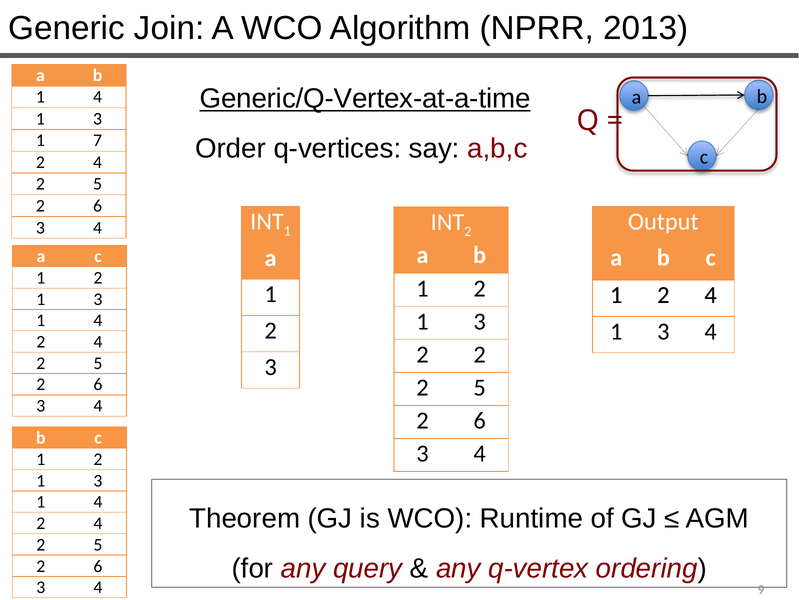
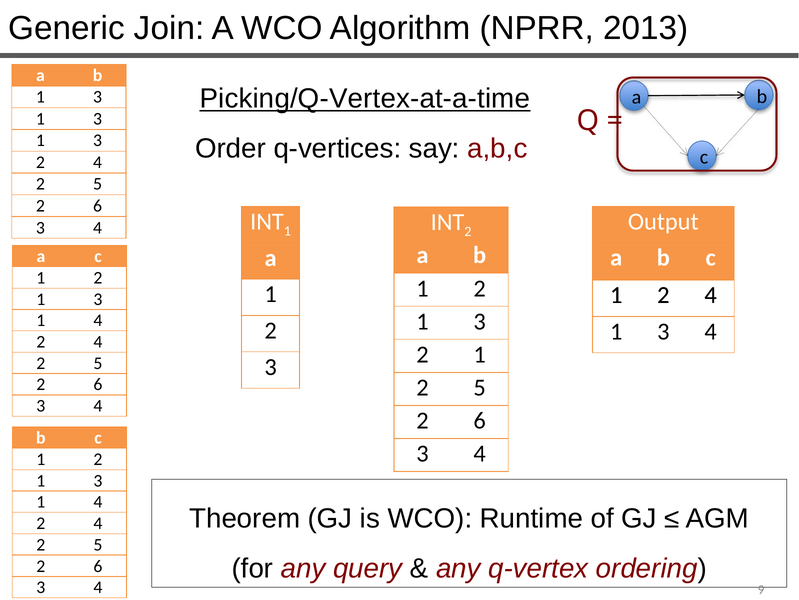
Generic/Q-Vertex-at-a-time: Generic/Q-Vertex-at-a-time -> Picking/Q-Vertex-at-a-time (365, 98)
4: 4 -> 3 (98, 97)
7: 7 -> 3 (98, 140)
2: 2 -> 1 (480, 354)
